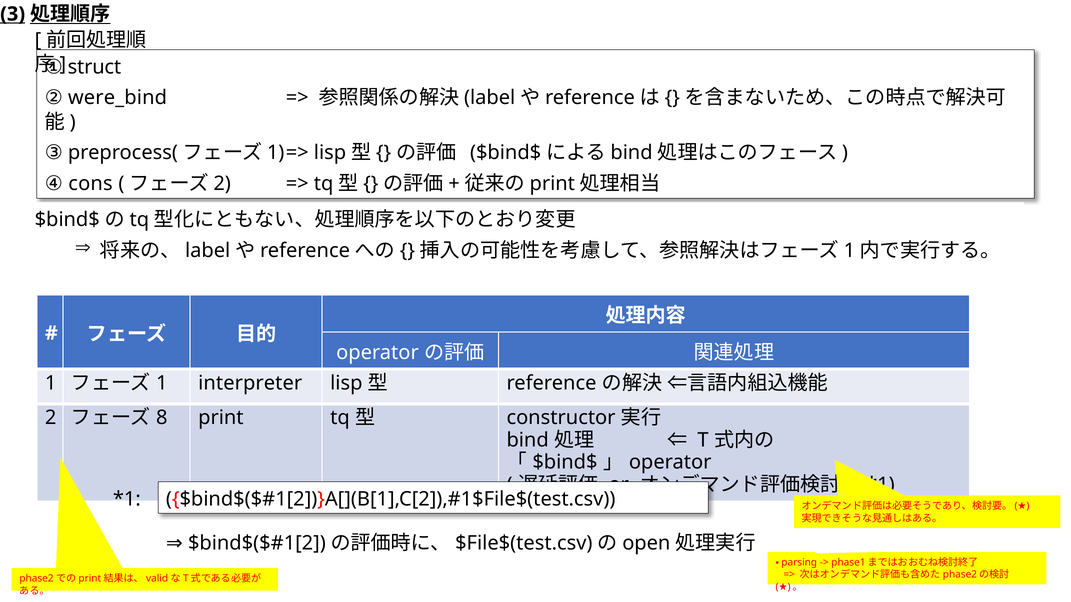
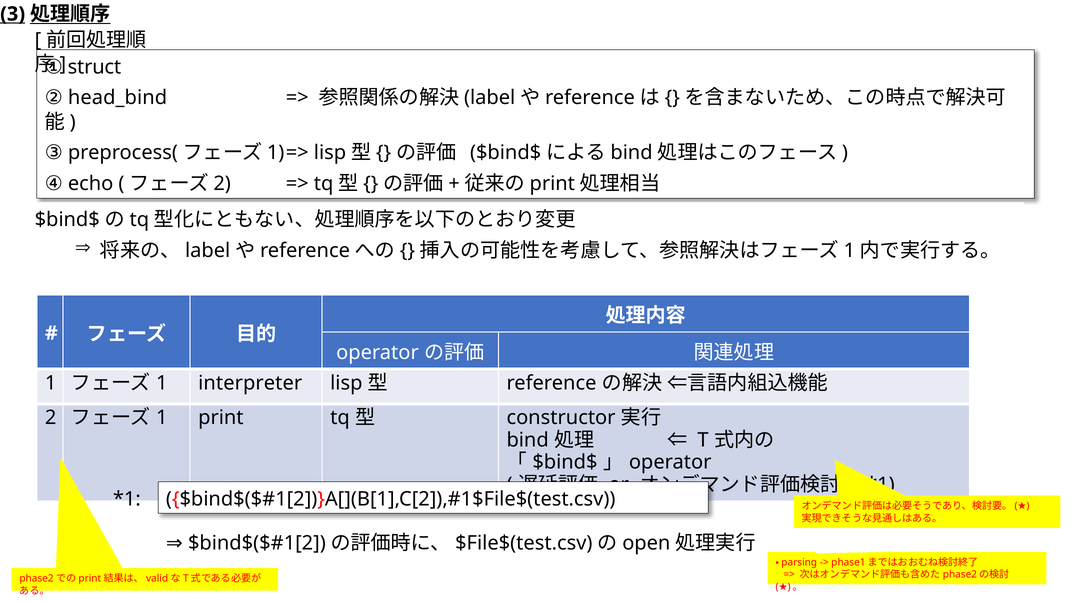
were_bind: were_bind -> head_bind (118, 98)
cons: cons -> echo (91, 184)
8: 8 -> 1 (162, 418)
